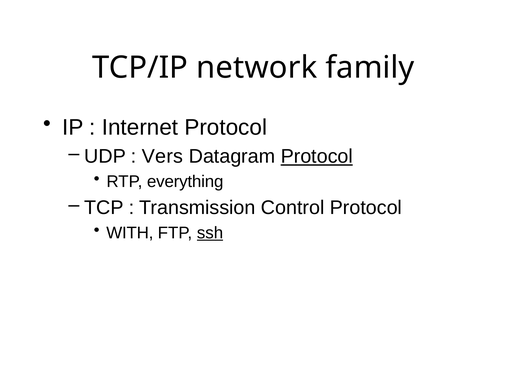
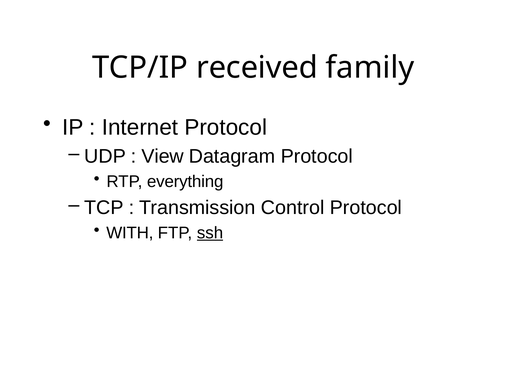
network: network -> received (257, 68)
Vers: Vers -> View (163, 157)
Protocol underline: present -> none (317, 157)
